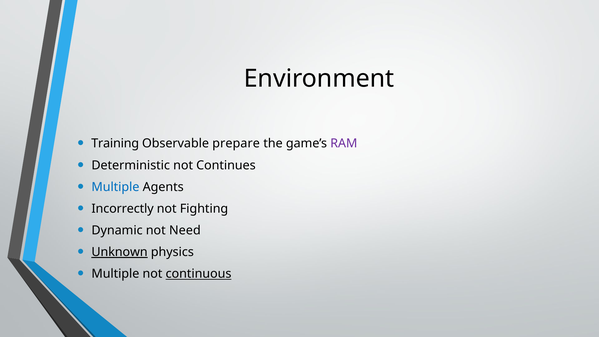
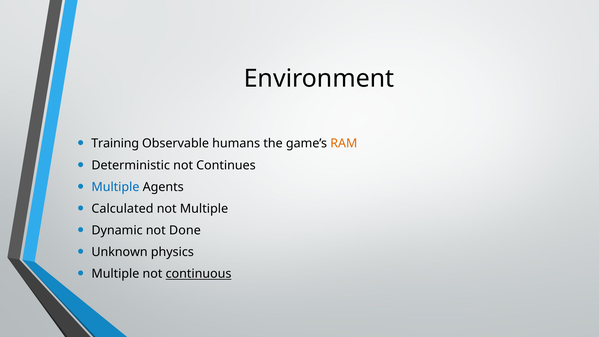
prepare: prepare -> humans (236, 144)
RAM colour: purple -> orange (344, 144)
Incorrectly: Incorrectly -> Calculated (122, 209)
not Fighting: Fighting -> Multiple (204, 209)
Need: Need -> Done (185, 230)
Unknown underline: present -> none (120, 252)
